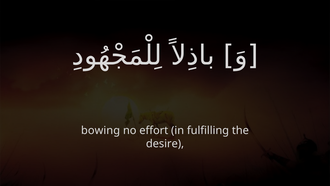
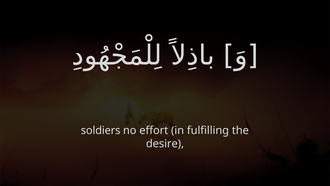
bowing: bowing -> soldiers (101, 130)
